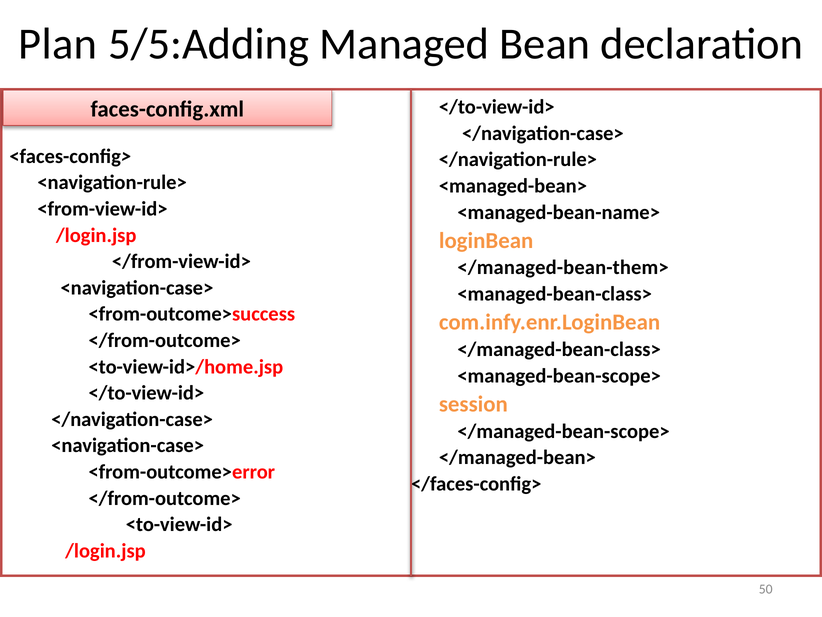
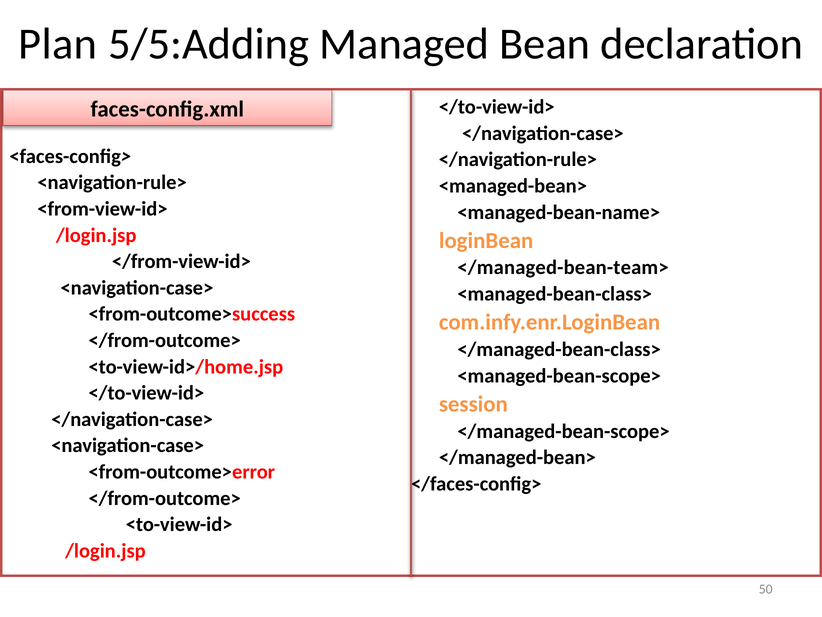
</managed-bean-them>: </managed-bean-them> -> </managed-bean-team> (563, 267)
